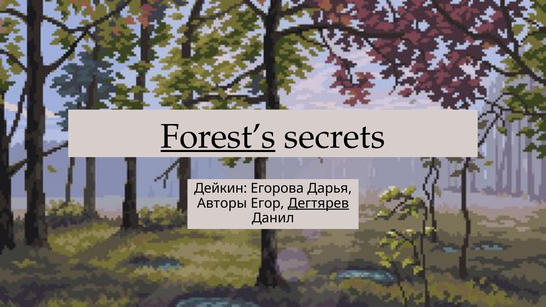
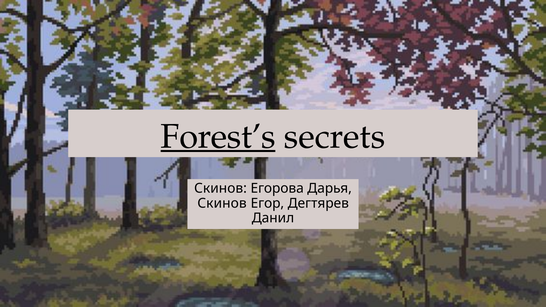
Дейкин: Дейкин -> Скинов (221, 189)
Авторы: Авторы -> Скинов (222, 203)
Дегтярев underline: present -> none (318, 203)
